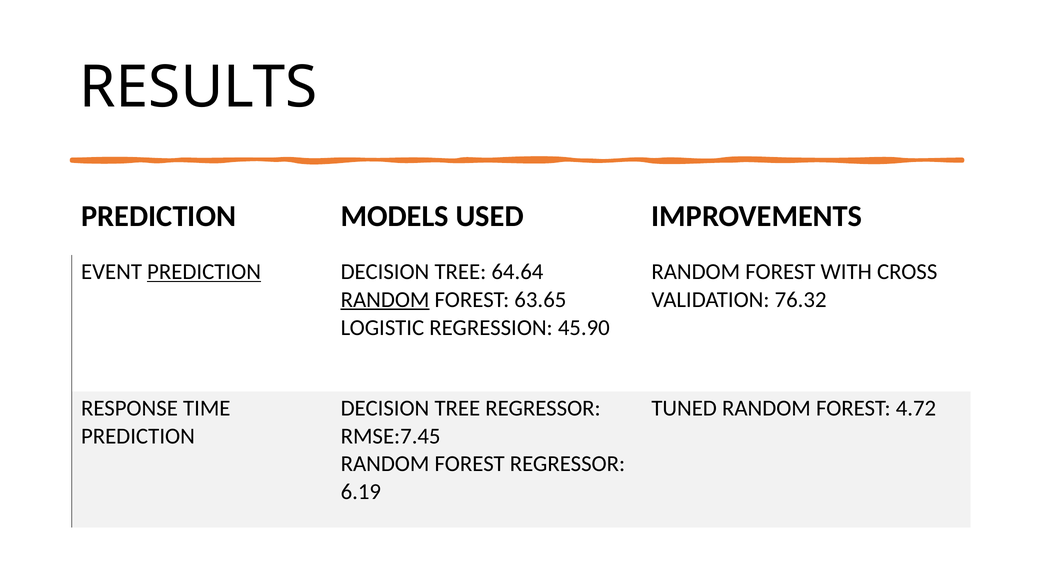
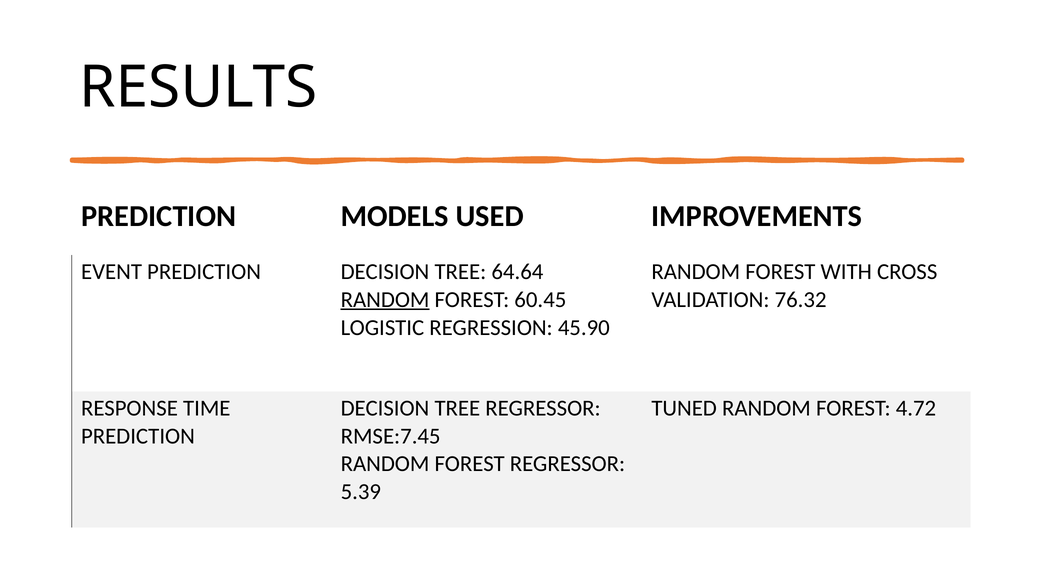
PREDICTION underline: present -> none (204, 272)
63.65: 63.65 -> 60.45 (540, 300)
6.19: 6.19 -> 5.39 (361, 492)
